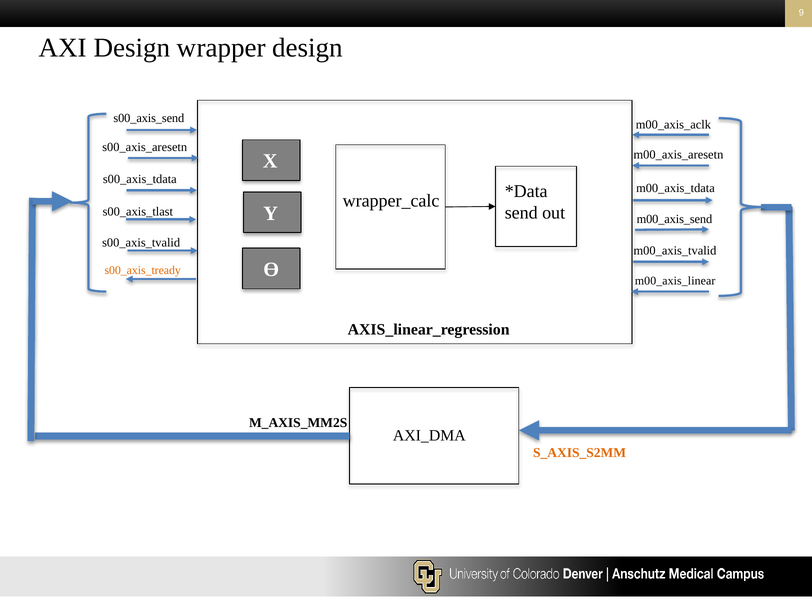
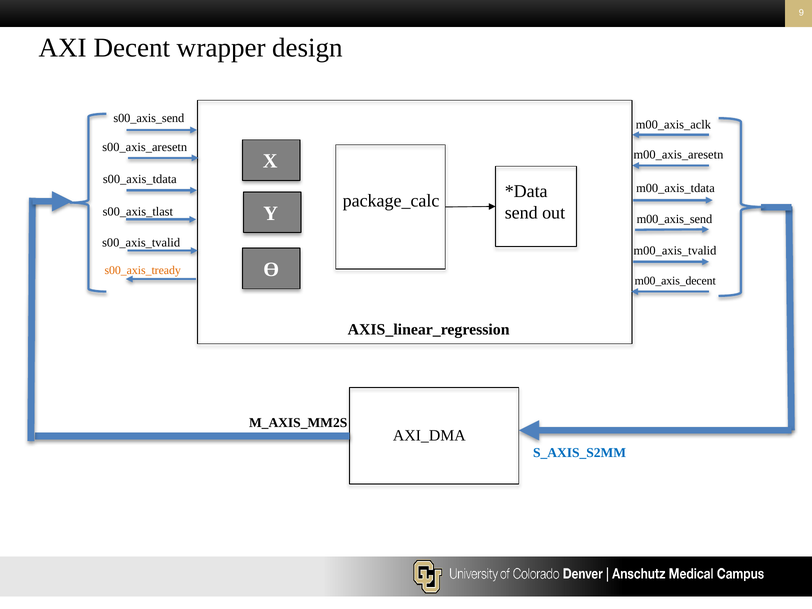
AXI Design: Design -> Decent (132, 48)
wrapper_calc: wrapper_calc -> package_calc (391, 201)
m00_axis_linear: m00_axis_linear -> m00_axis_decent (675, 281)
S_AXIS_S2MM colour: orange -> blue (580, 453)
